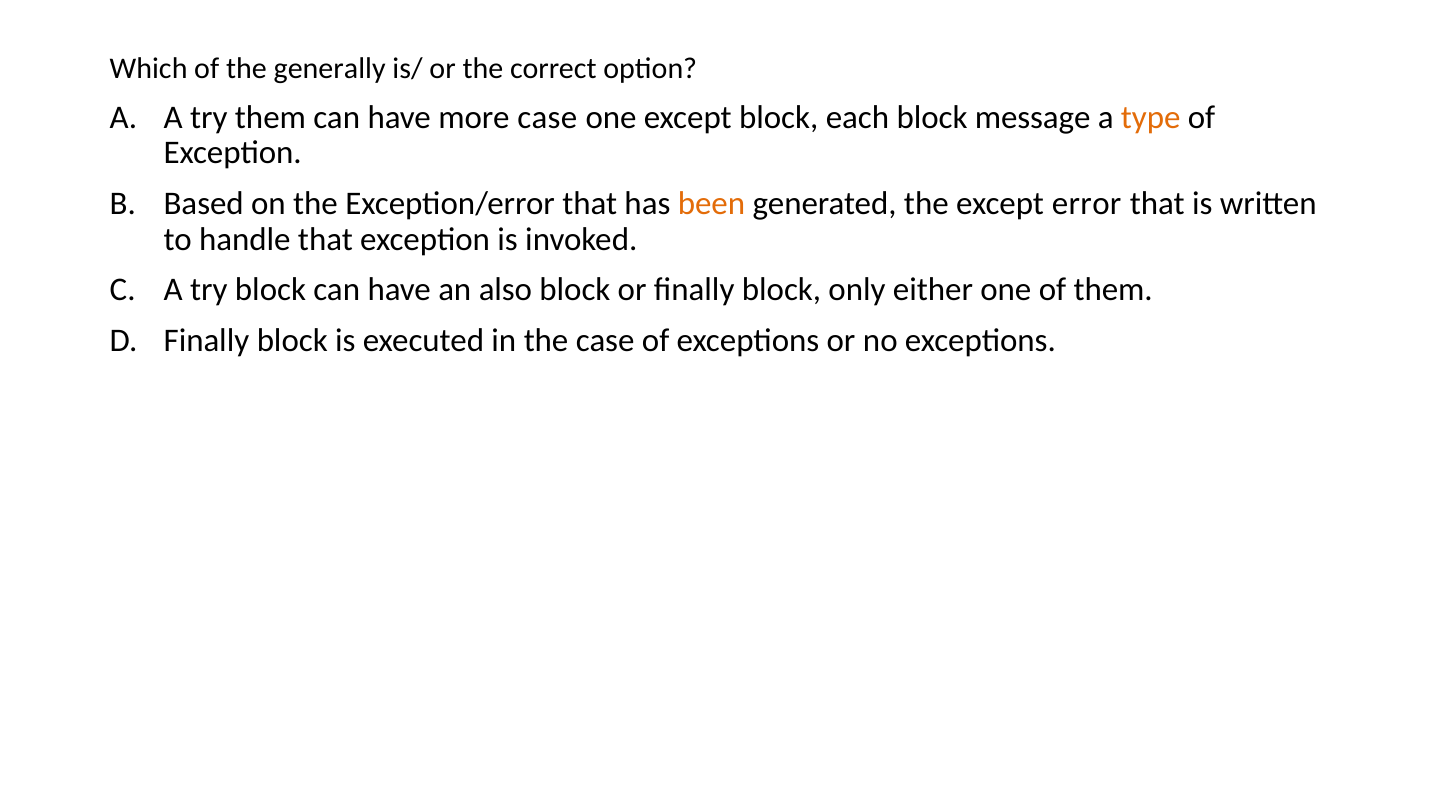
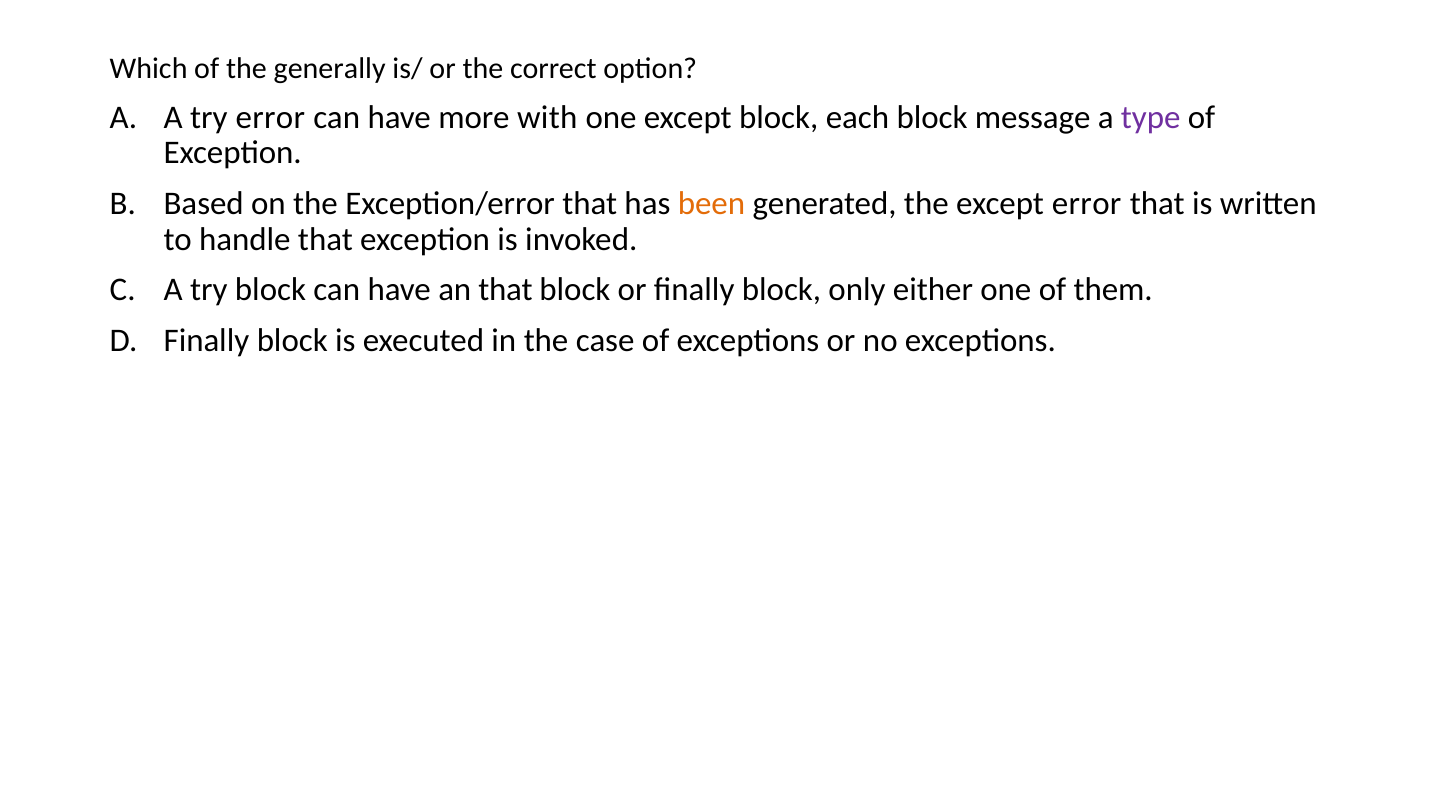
try them: them -> error (270, 118)
more case: case -> with (547, 118)
type colour: orange -> purple (1151, 118)
an also: also -> that (505, 290)
